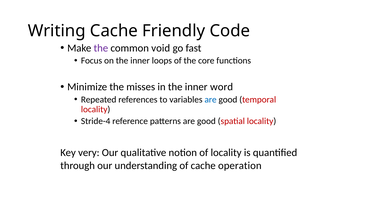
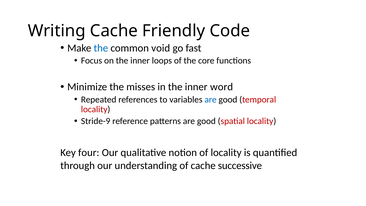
the colour: purple -> blue (101, 48)
Stride-4: Stride-4 -> Stride-9 (96, 121)
very: very -> four (89, 153)
operation: operation -> successive (240, 165)
